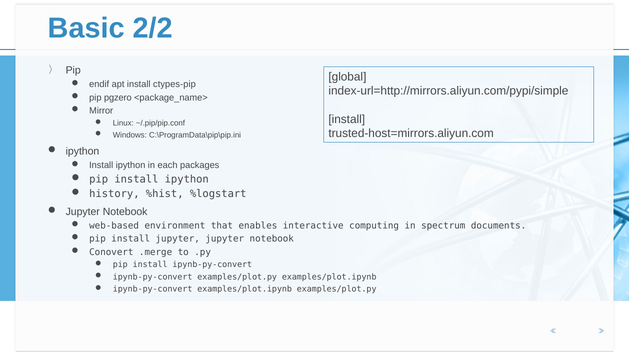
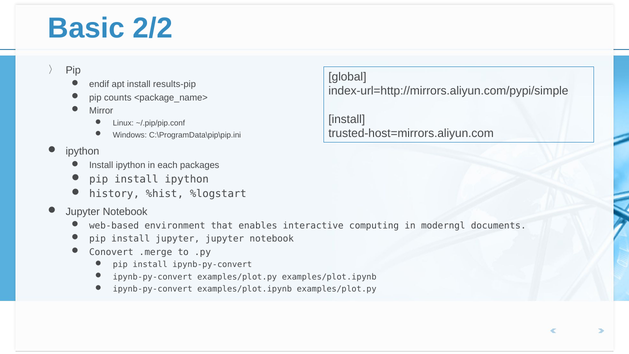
ctypes-pip: ctypes-pip -> results-pip (174, 84)
pgzero: pgzero -> counts (118, 98)
spectrum: spectrum -> moderngl (443, 226)
